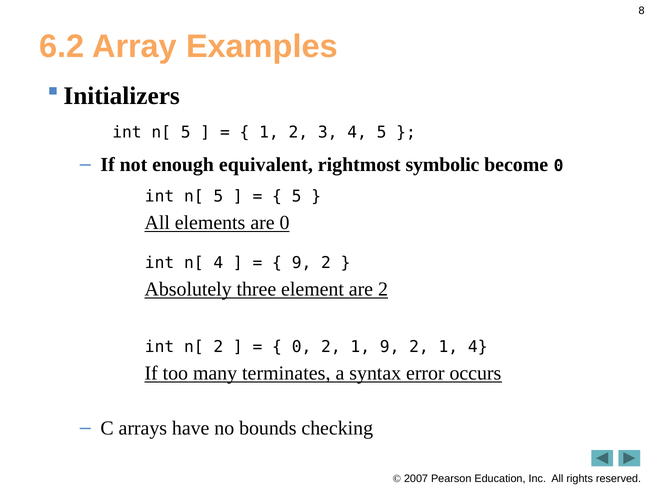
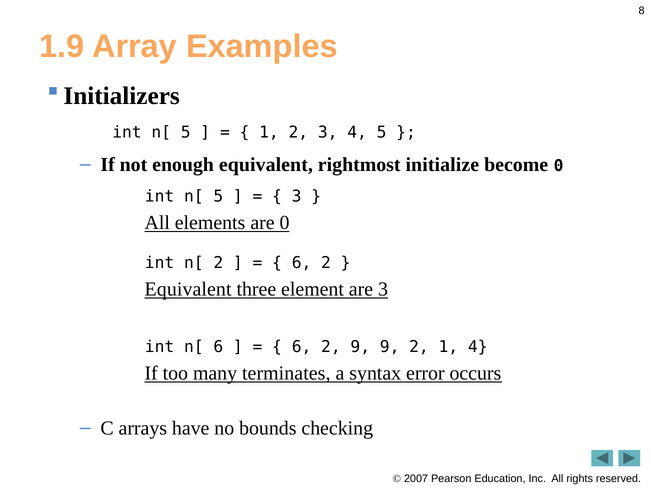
6.2: 6.2 -> 1.9 (62, 47)
symbolic: symbolic -> initialize (442, 165)
5: 5 -> 3 (297, 197)
n[ 4: 4 -> 2 (218, 263)
9: 9 -> 6 (302, 263)
Absolutely: Absolutely -> Equivalent (188, 289)
are 2: 2 -> 3 (383, 289)
n[ 2: 2 -> 6 (218, 347)
0: 0 -> 6 (302, 347)
1: 1 -> 9 (360, 347)
